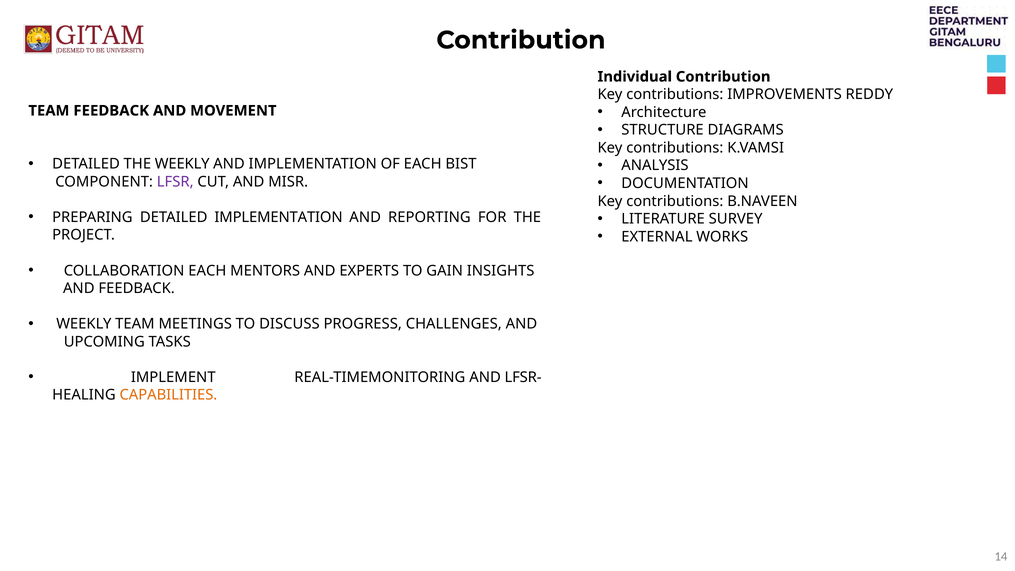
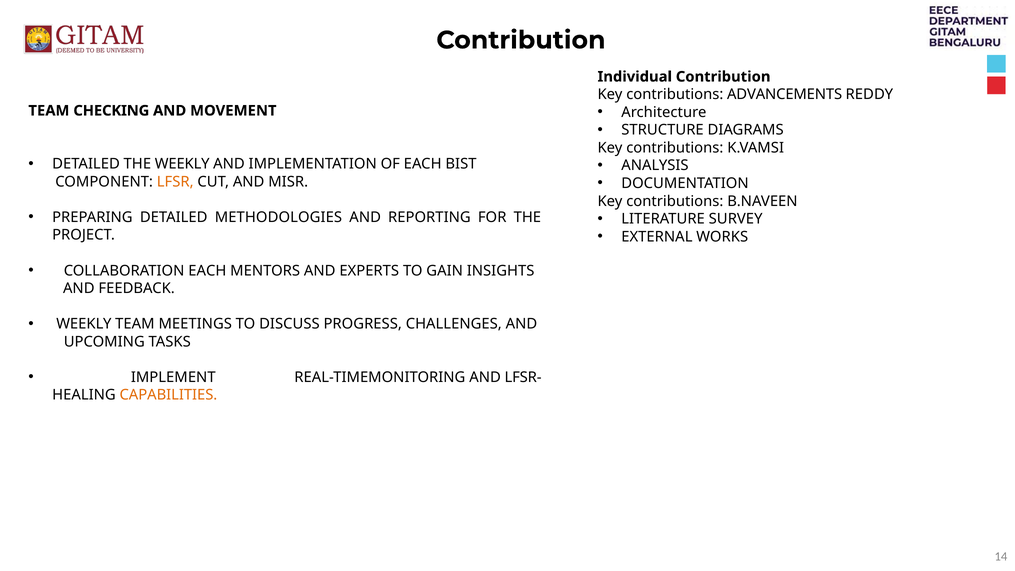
IMPROVEMENTS: IMPROVEMENTS -> ADVANCEMENTS (785, 94)
TEAM FEEDBACK: FEEDBACK -> CHECKING (111, 111)
LFSR colour: purple -> orange (175, 182)
DETAILED IMPLEMENTATION: IMPLEMENTATION -> METHODOLOGIES (278, 217)
